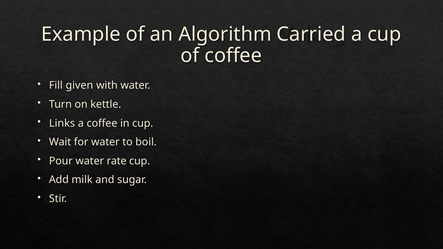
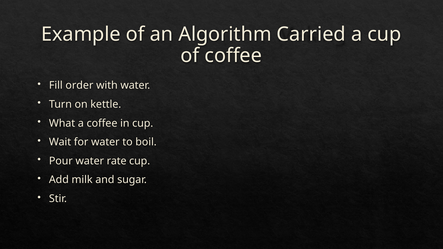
given: given -> order (79, 85)
Links: Links -> What (62, 123)
